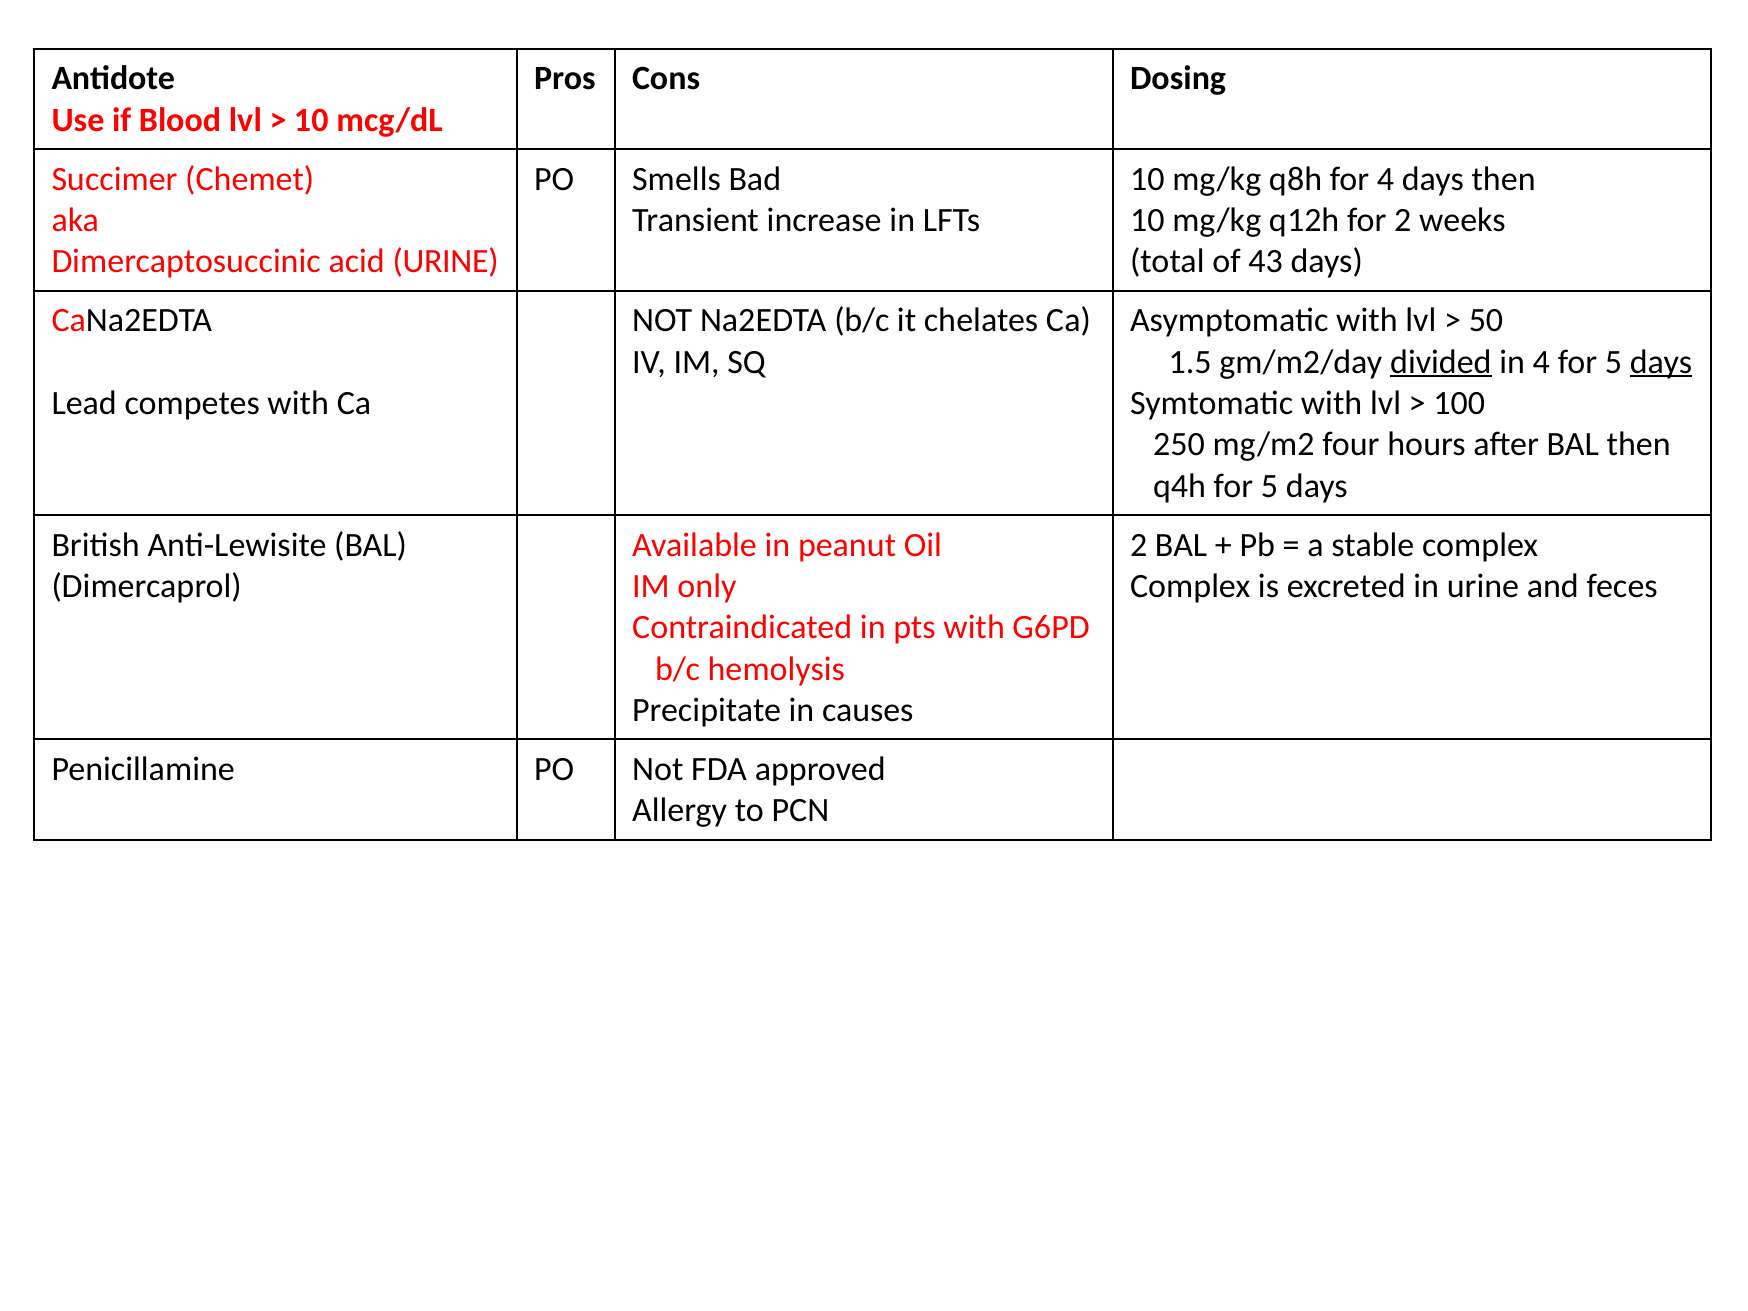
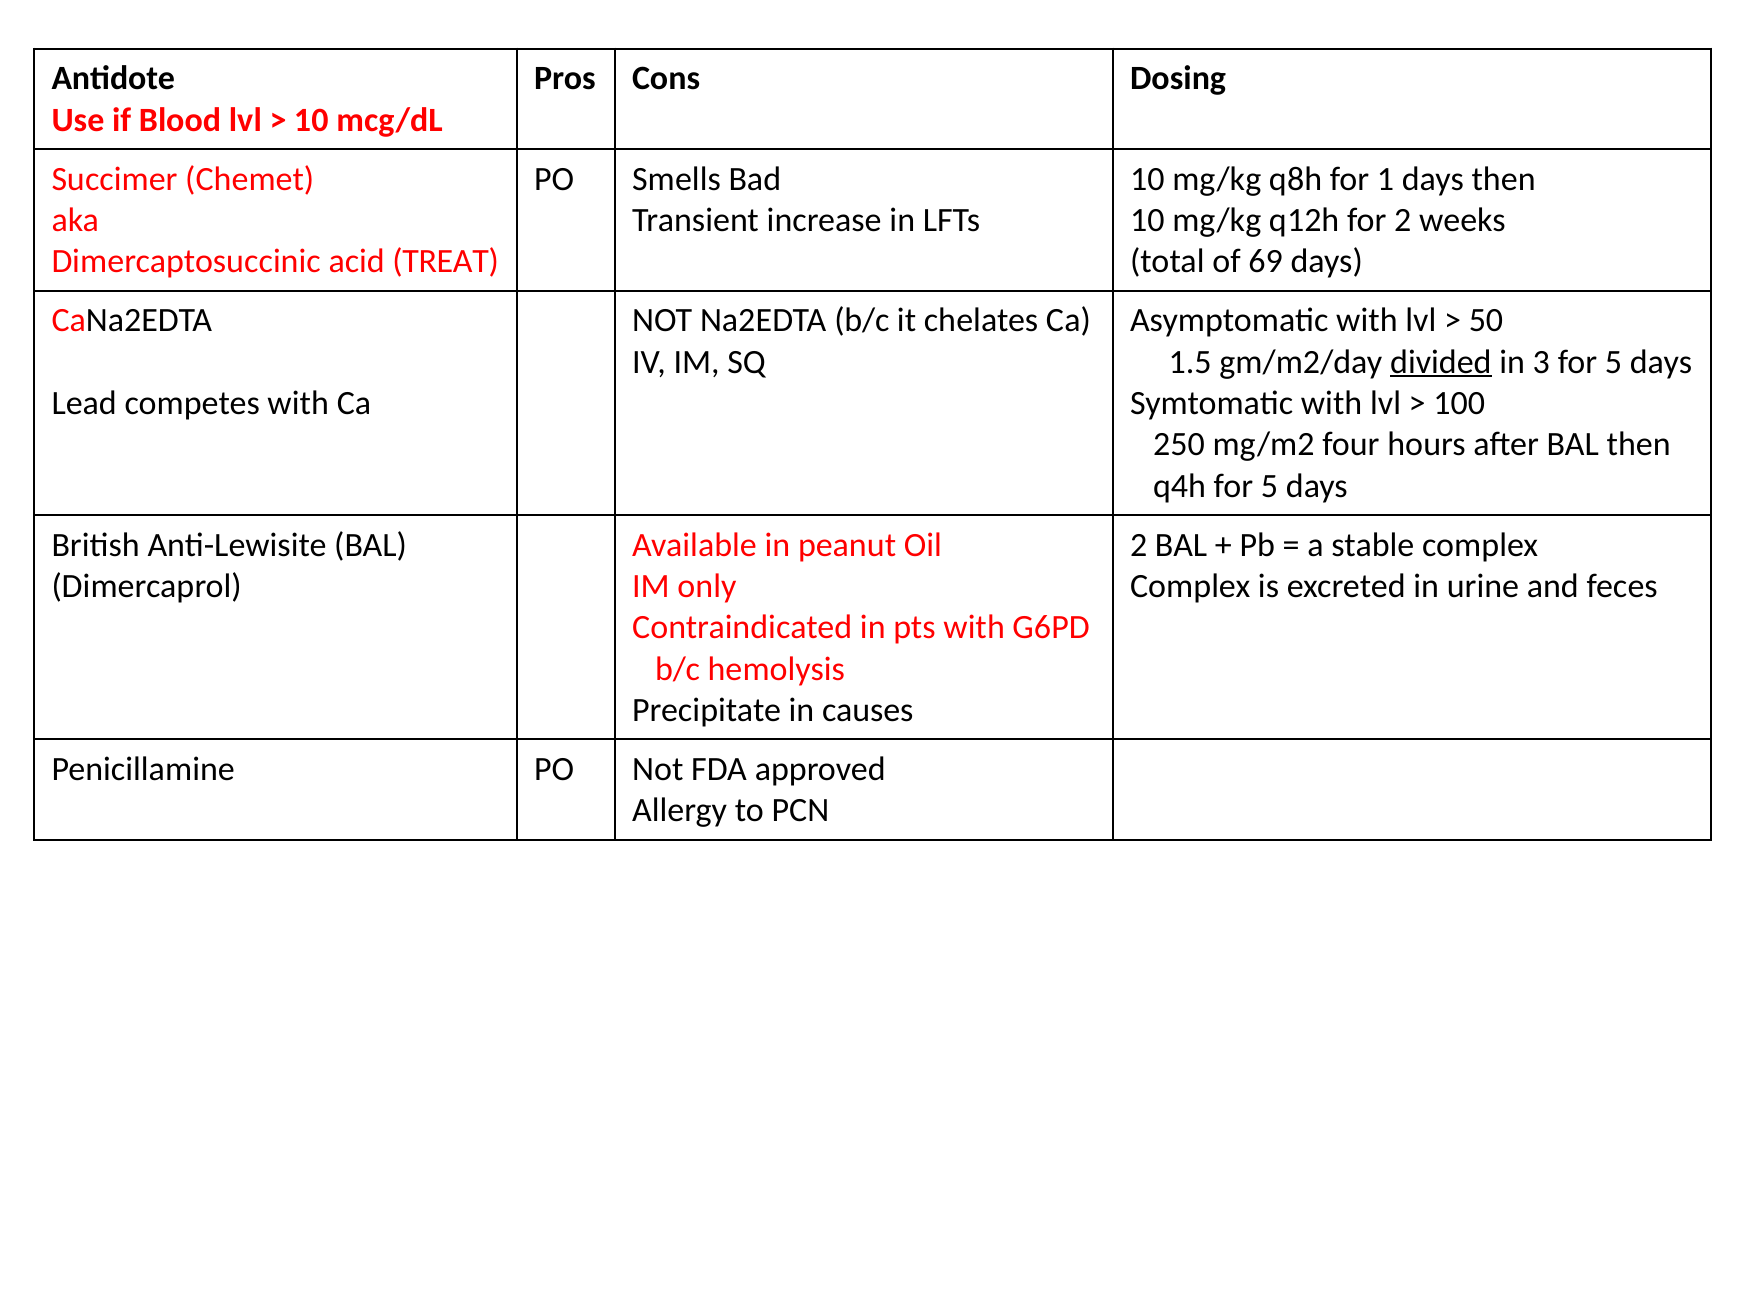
for 4: 4 -> 1 (1386, 179)
acid URINE: URINE -> TREAT (446, 262)
43: 43 -> 69 (1266, 262)
in 4: 4 -> 3 (1541, 362)
days underline: present -> none (1661, 362)
